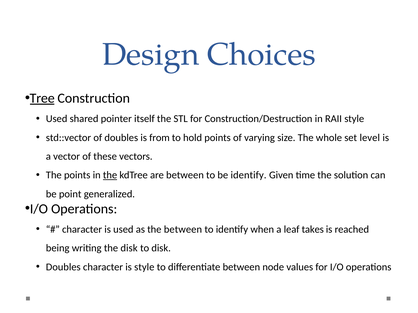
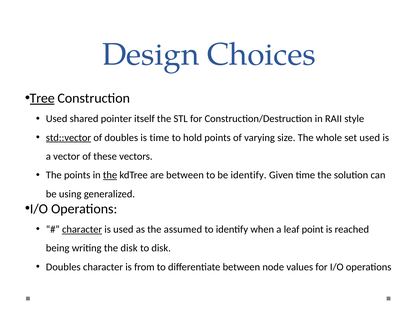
std::vector underline: none -> present (69, 138)
is from: from -> time (159, 138)
set level: level -> used (370, 138)
point: point -> using (70, 194)
character underline: none -> present (82, 230)
the between: between -> assumed (183, 230)
takes: takes -> point (313, 230)
is style: style -> from (144, 267)
